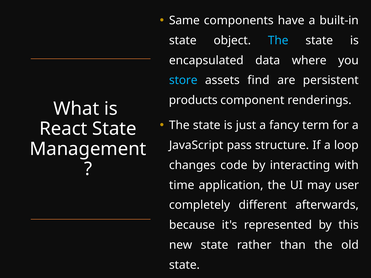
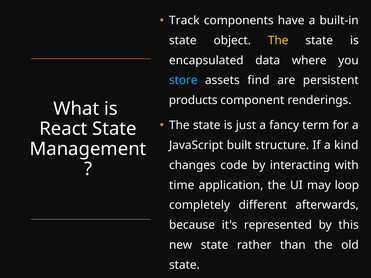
Same: Same -> Track (184, 21)
The colour: light blue -> yellow (278, 40)
pass: pass -> built (239, 145)
loop: loop -> kind (346, 145)
user: user -> loop (347, 185)
